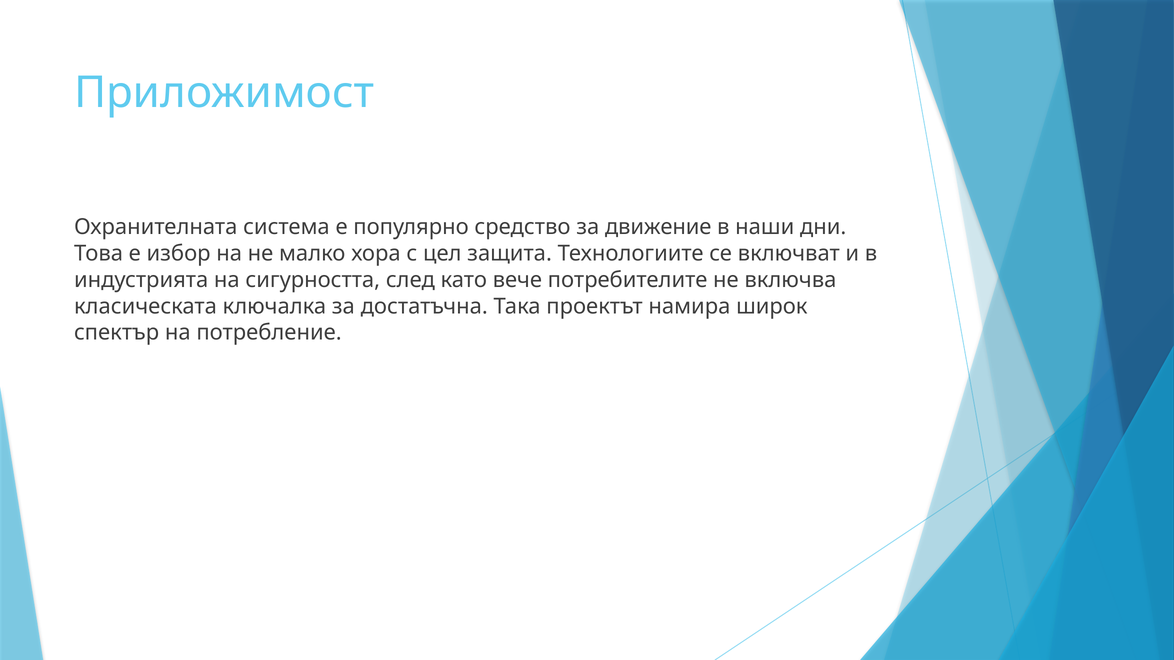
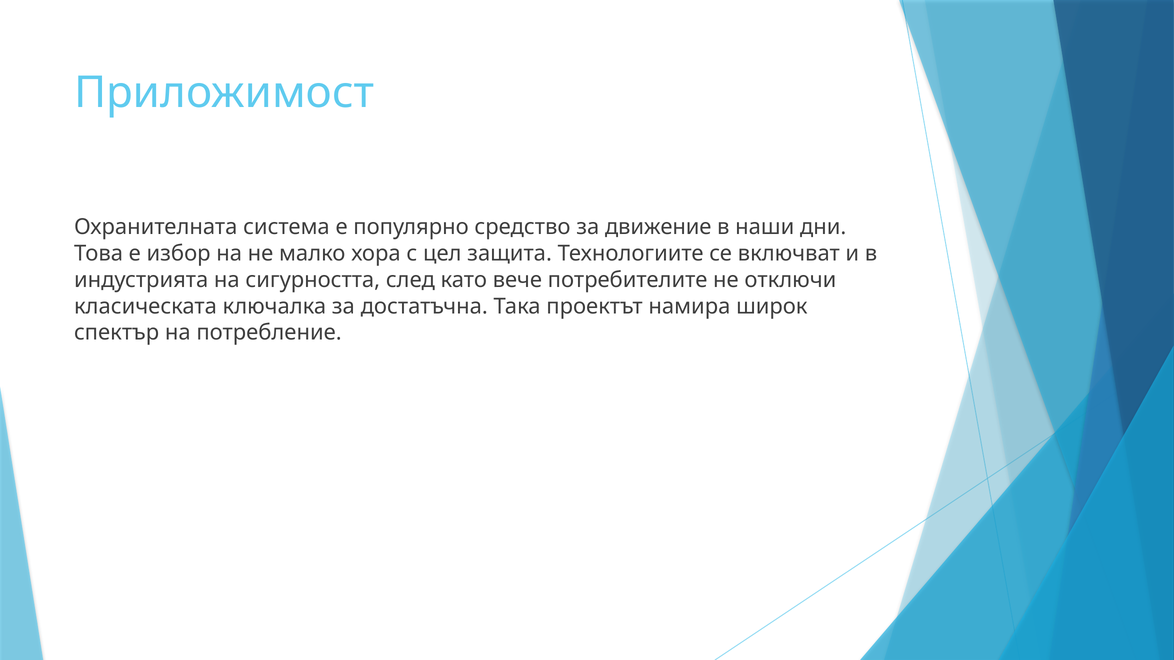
включва: включва -> отключи (790, 280)
